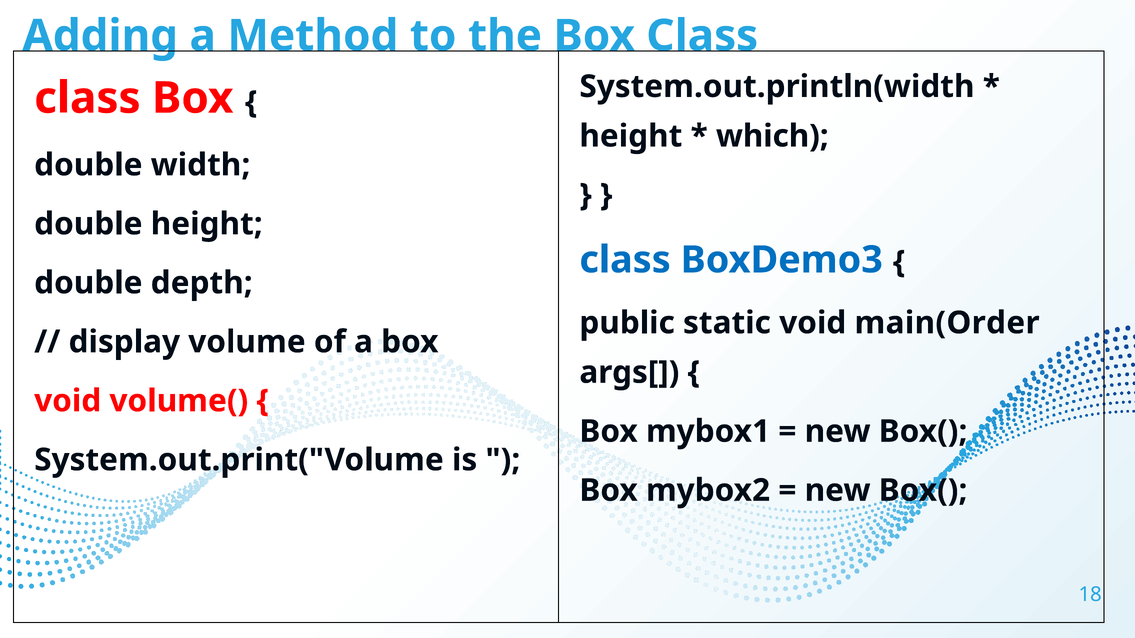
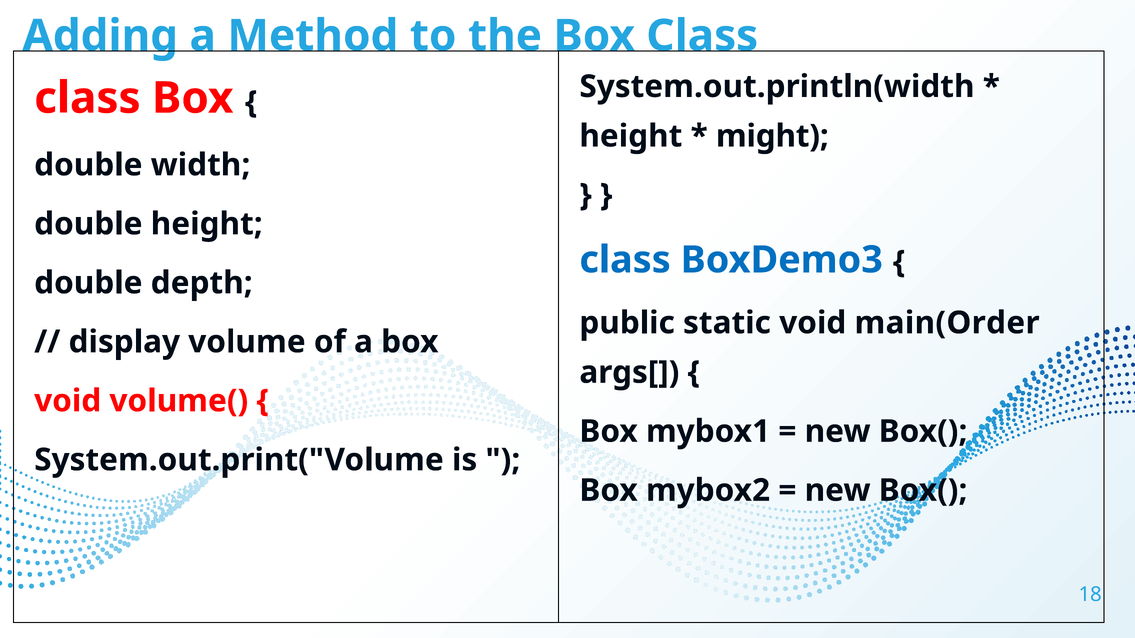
which: which -> might (772, 136)
